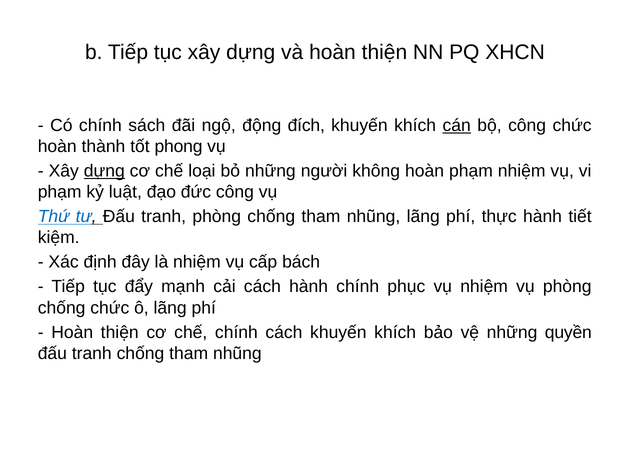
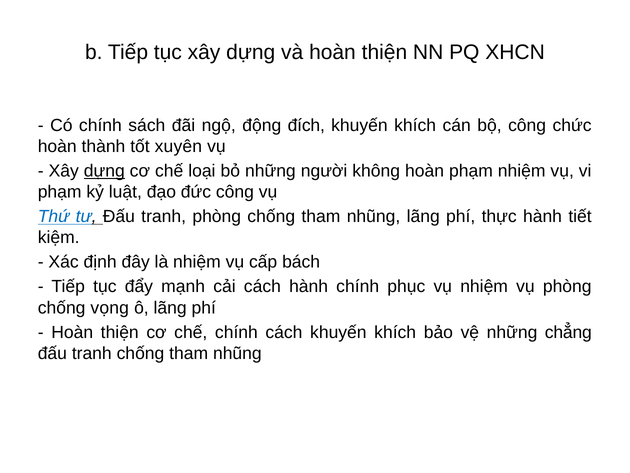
cán underline: present -> none (457, 125)
phong: phong -> xuyên (178, 146)
chống chức: chức -> vọng (110, 307)
quyền: quyền -> chẳng (568, 332)
